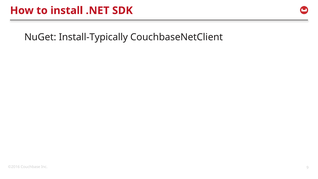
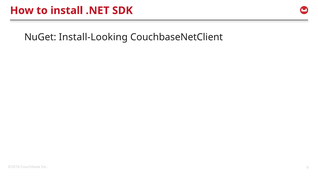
Install-Typically: Install-Typically -> Install-Looking (93, 37)
